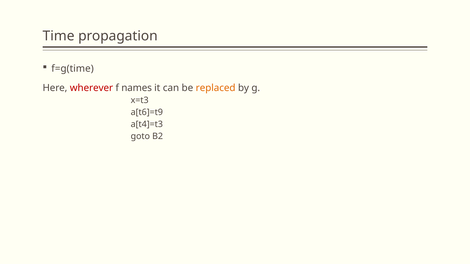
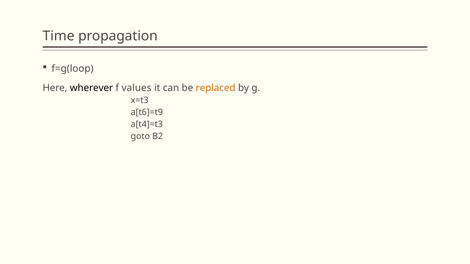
f=g(time: f=g(time -> f=g(loop (73, 69)
wherever colour: red -> black (91, 88)
names: names -> values (137, 88)
